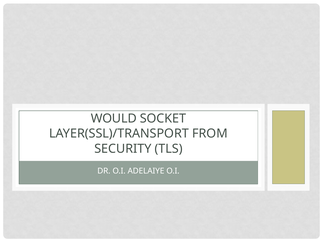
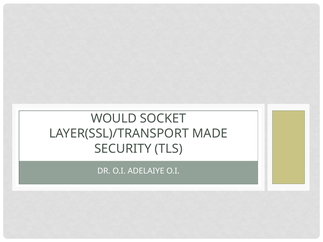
FROM: FROM -> MADE (210, 134)
